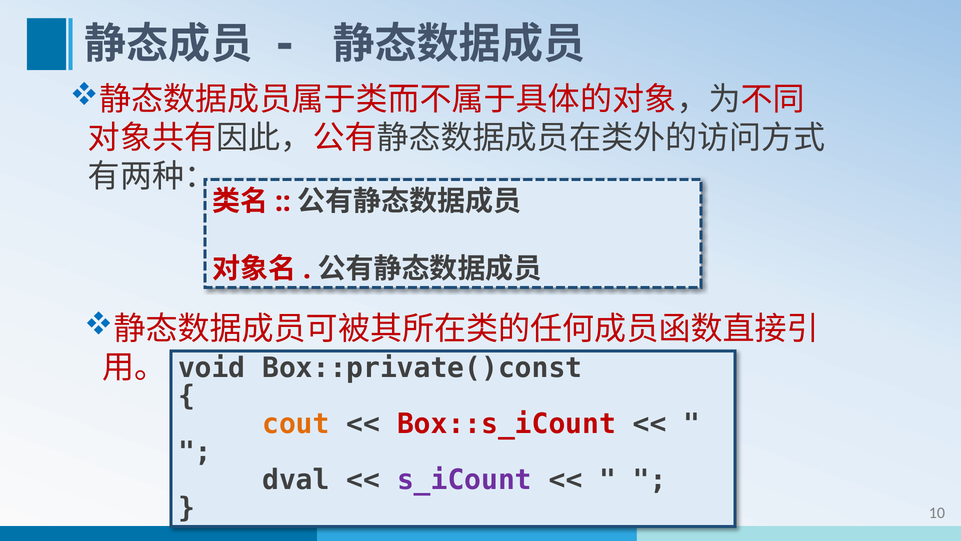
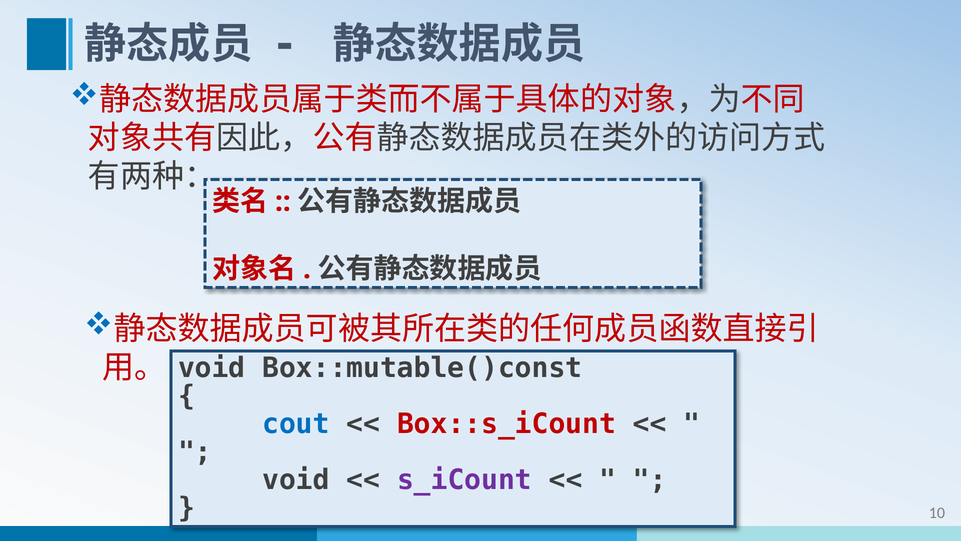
Box::private()const: Box::private()const -> Box::mutable()const (422, 368)
cout colour: orange -> blue (296, 424)
dval: dval -> void (296, 480)
